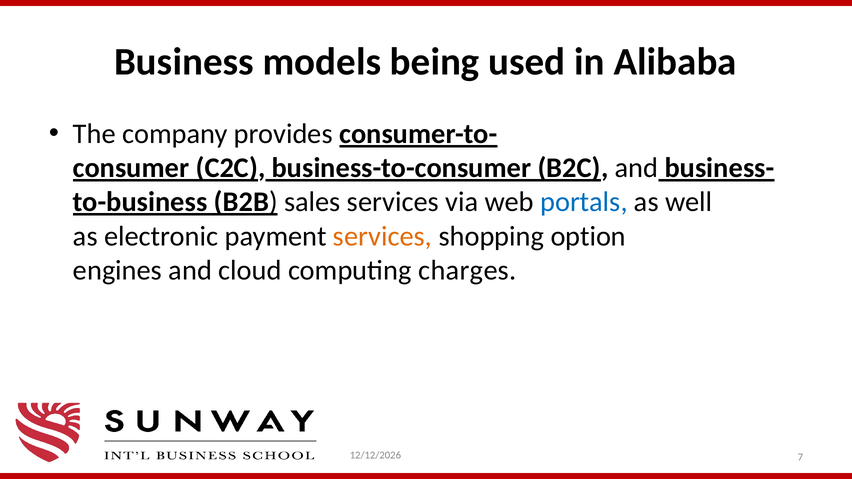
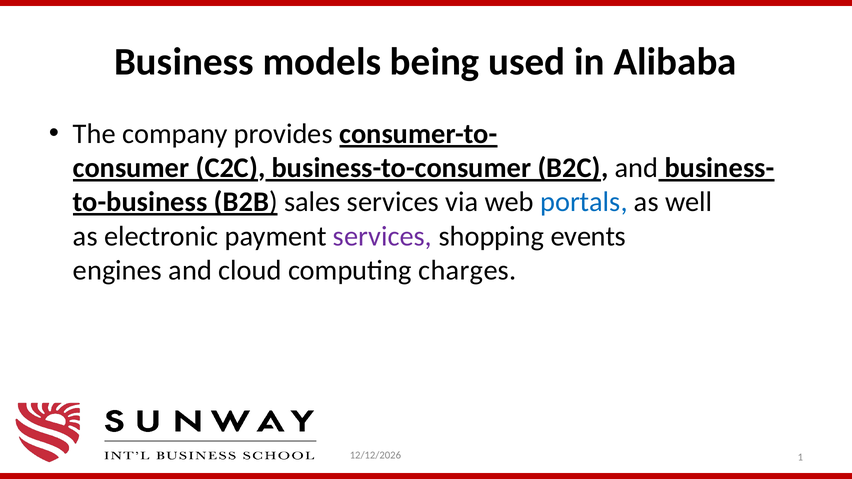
services colour: orange -> purple (383, 236)
option: option -> events (588, 236)
7: 7 -> 1 (800, 458)
